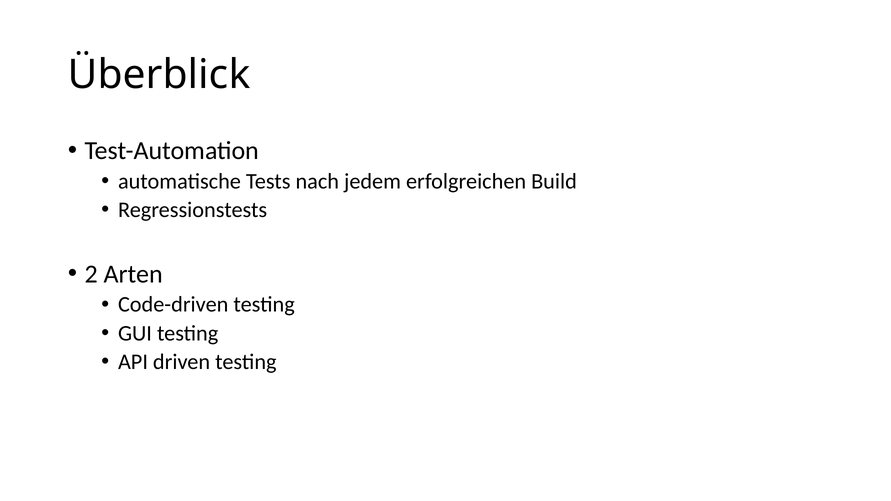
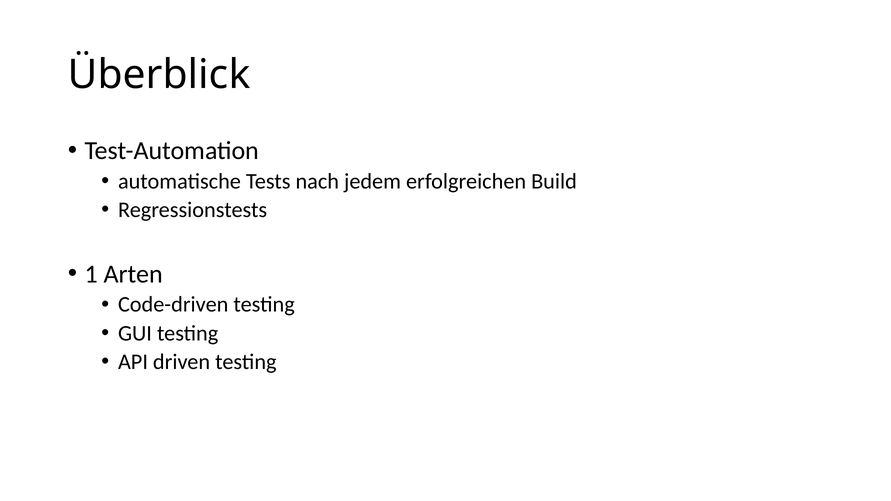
2: 2 -> 1 (91, 274)
